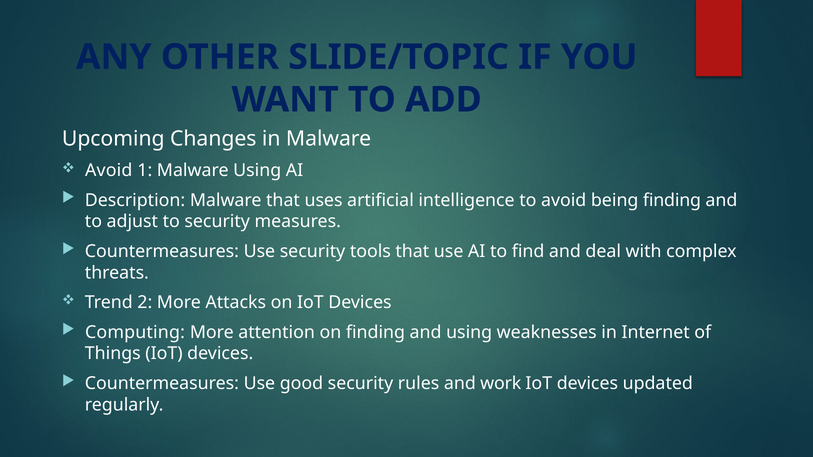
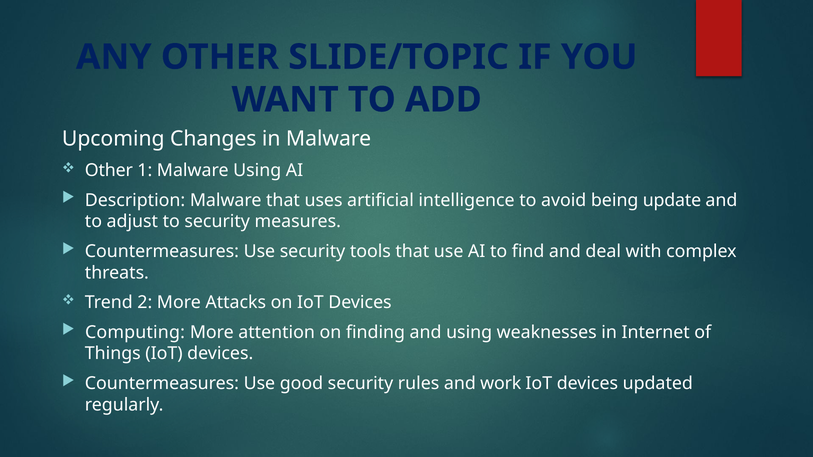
Avoid: Avoid -> Other (109, 171)
being finding: finding -> update (672, 200)
